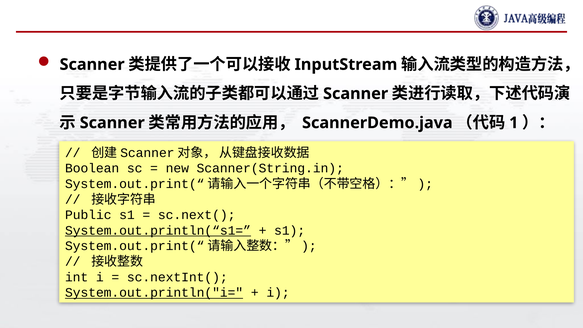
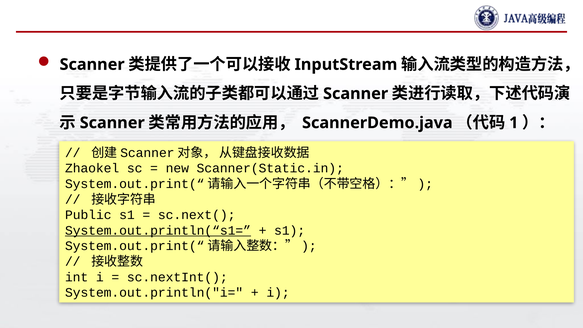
Boolean: Boolean -> Zhaokel (92, 168)
Scanner(String.in: Scanner(String.in -> Scanner(Static.in (270, 168)
System.out.println("i= underline: present -> none (154, 293)
